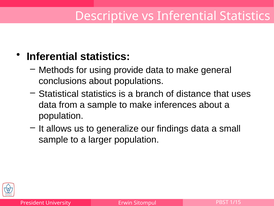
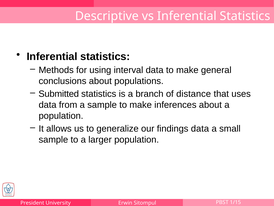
provide: provide -> interval (128, 70)
Statistical: Statistical -> Submitted (59, 94)
